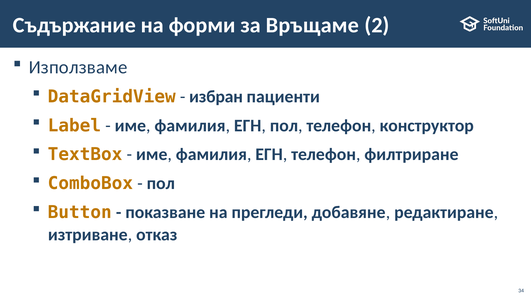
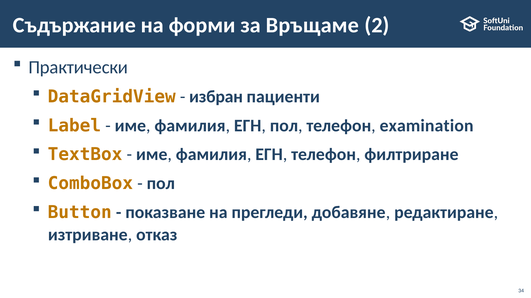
Използваме: Използваме -> Практически (78, 67)
конструктор: конструктор -> examination (427, 126)
